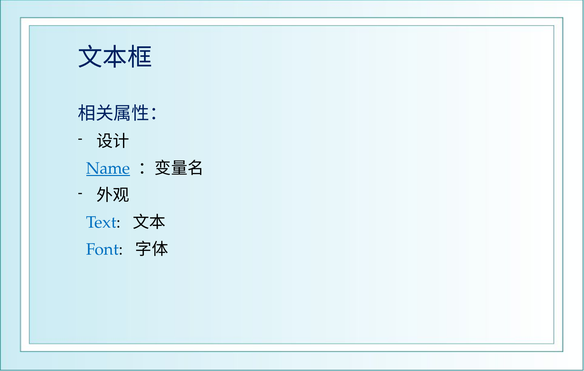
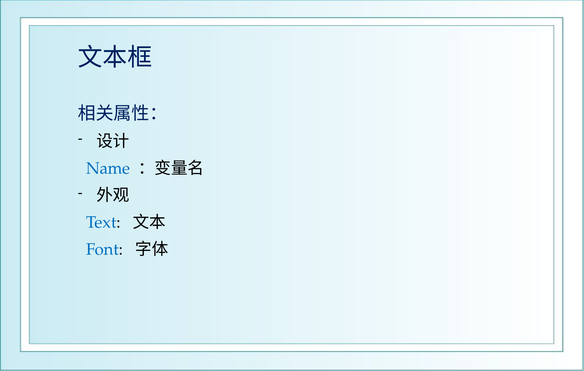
Name underline: present -> none (108, 168)
